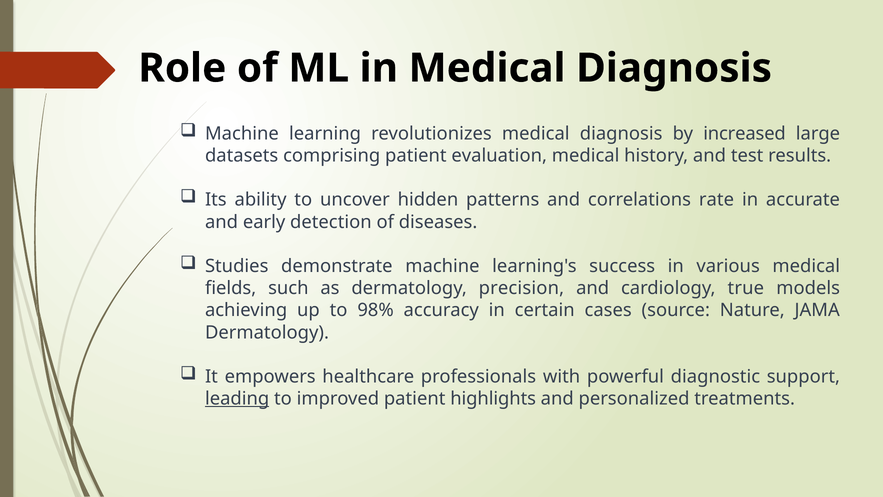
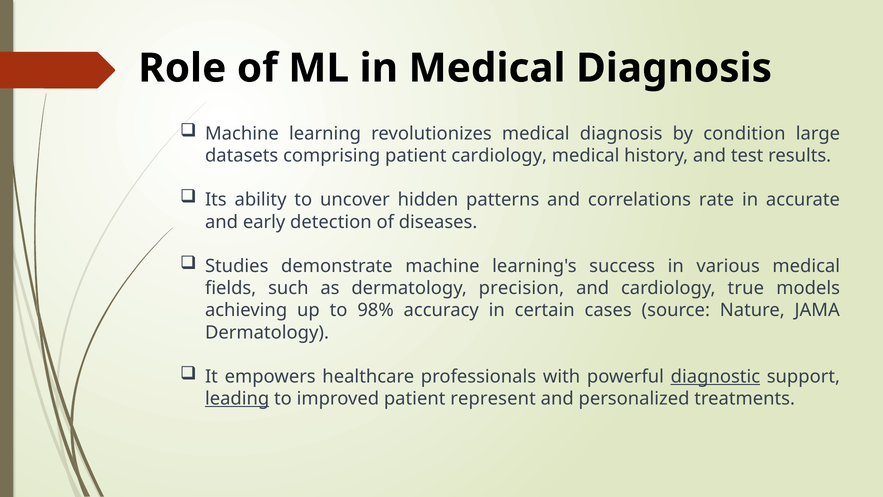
increased: increased -> condition (744, 133)
patient evaluation: evaluation -> cardiology (499, 156)
diagnostic underline: none -> present (715, 376)
highlights: highlights -> represent (493, 398)
